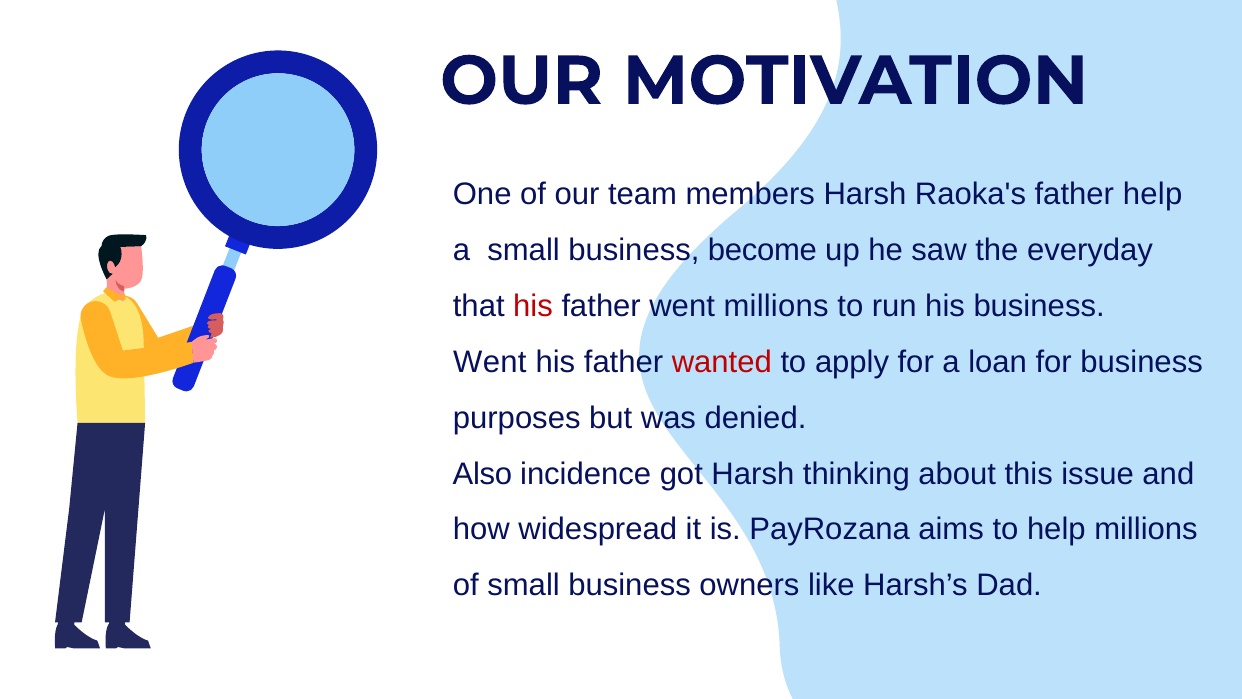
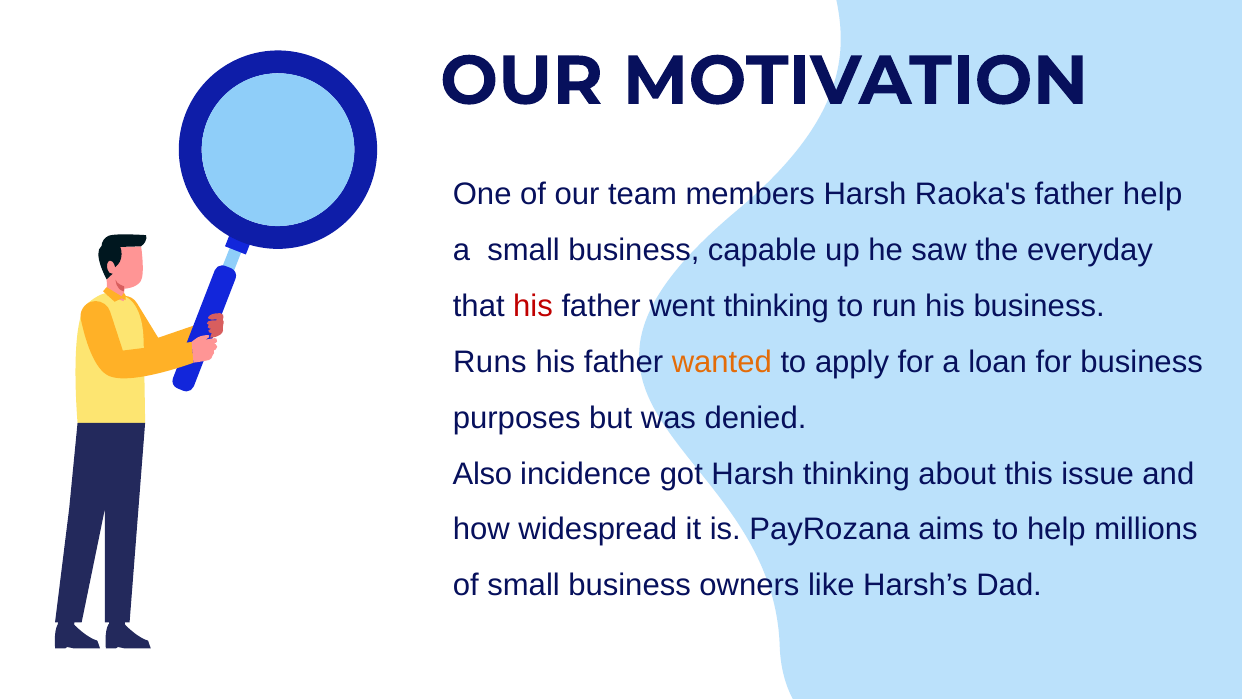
become: become -> capable (762, 250)
went millions: millions -> thinking (776, 306)
Went: Went -> Runs (490, 362)
wanted colour: red -> orange (722, 362)
